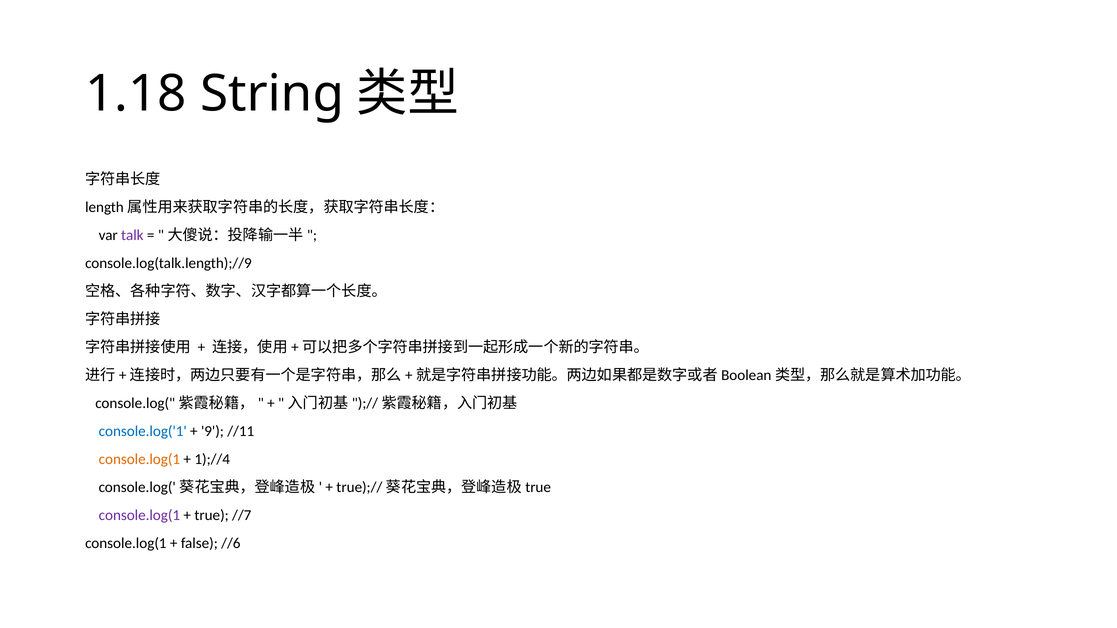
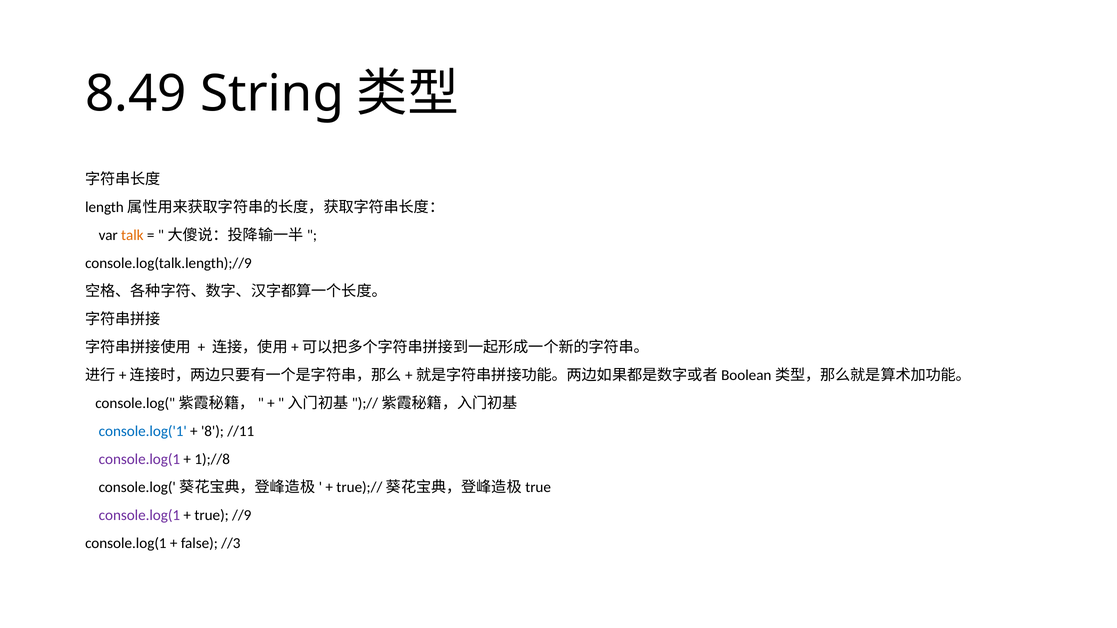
1.18: 1.18 -> 8.49 (136, 94)
talk colour: purple -> orange (132, 236)
9: 9 -> 8 (212, 432)
console.log(1 colour: orange -> purple (139, 460)
1);//4: 1);//4 -> 1);//8 (212, 460)
//7: //7 -> //9 (242, 516)
//6: //6 -> //3 (231, 544)
